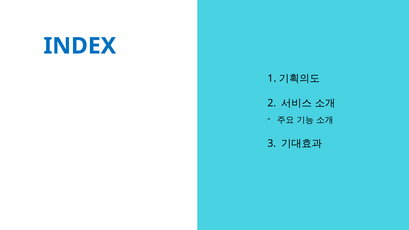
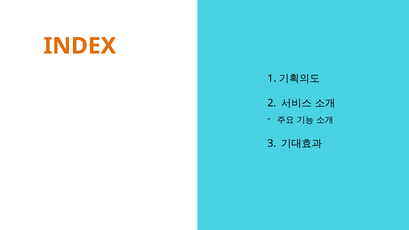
INDEX colour: blue -> orange (80, 46)
